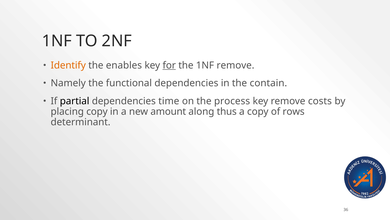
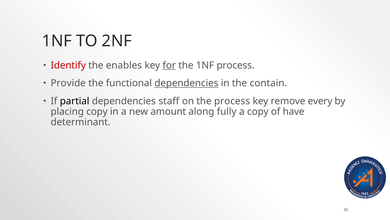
Identify colour: orange -> red (68, 65)
1NF remove: remove -> process (236, 65)
Namely: Namely -> Provide (68, 83)
dependencies underline: none -> present (186, 83)
time: time -> staff (169, 101)
costs: costs -> every (320, 101)
thus: thus -> fully (227, 111)
rows: rows -> have (294, 111)
